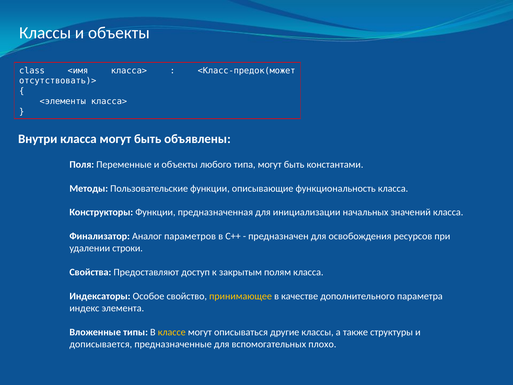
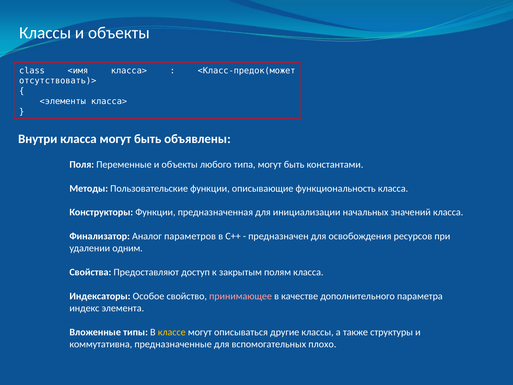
строки: строки -> одним (128, 248)
принимающее colour: yellow -> pink (241, 296)
дописывается: дописывается -> коммутативна (101, 344)
